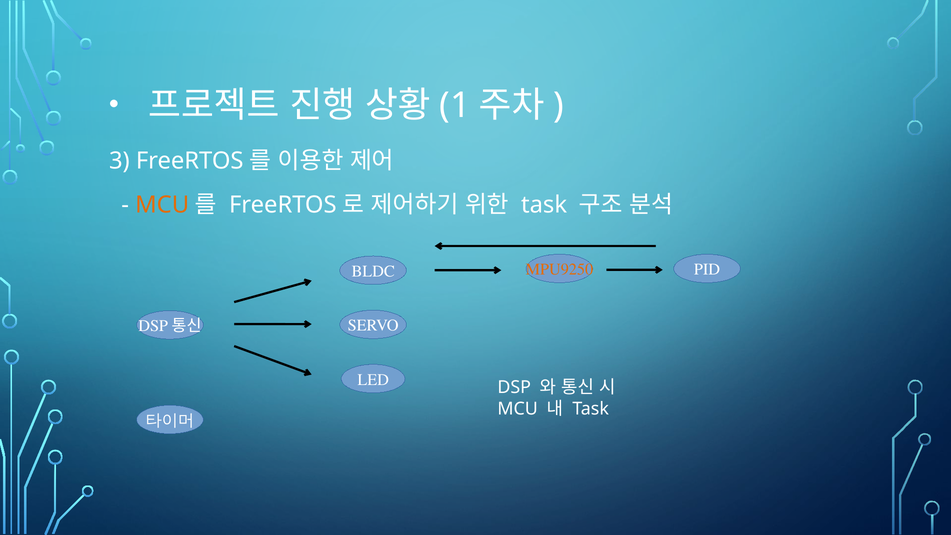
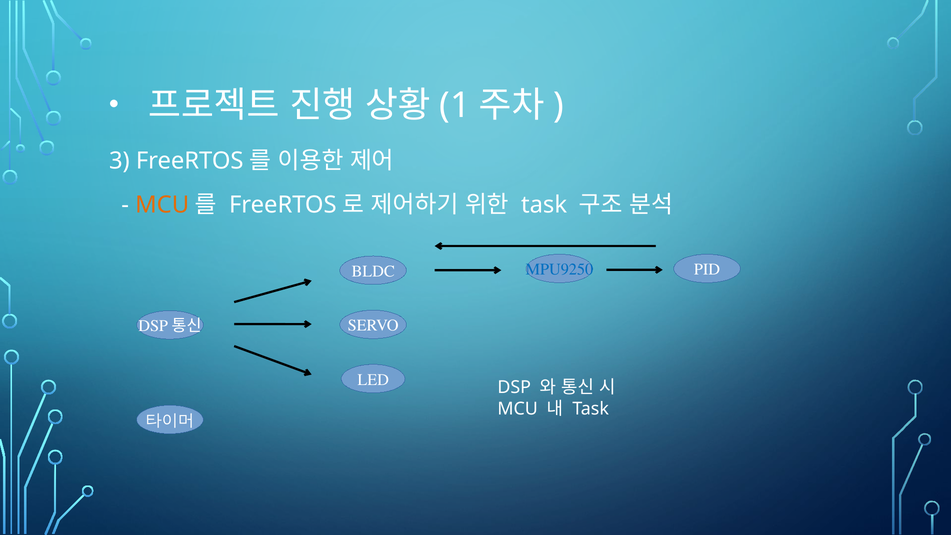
MPU9250 colour: orange -> blue (559, 270)
